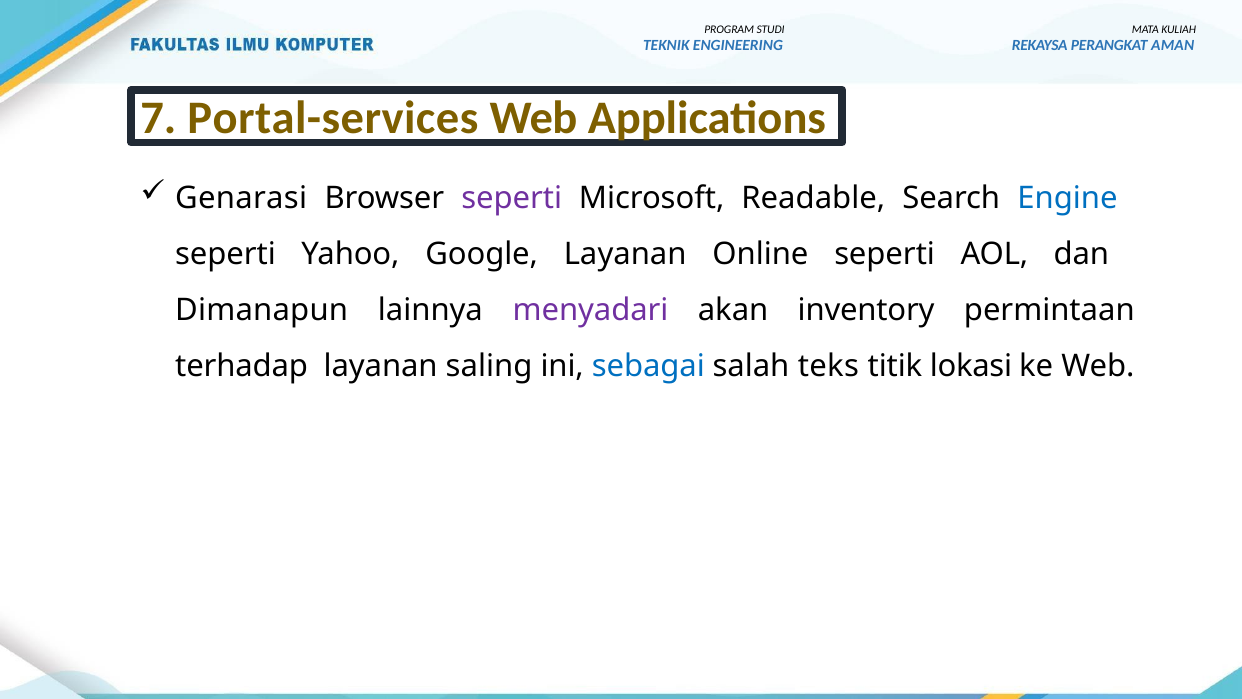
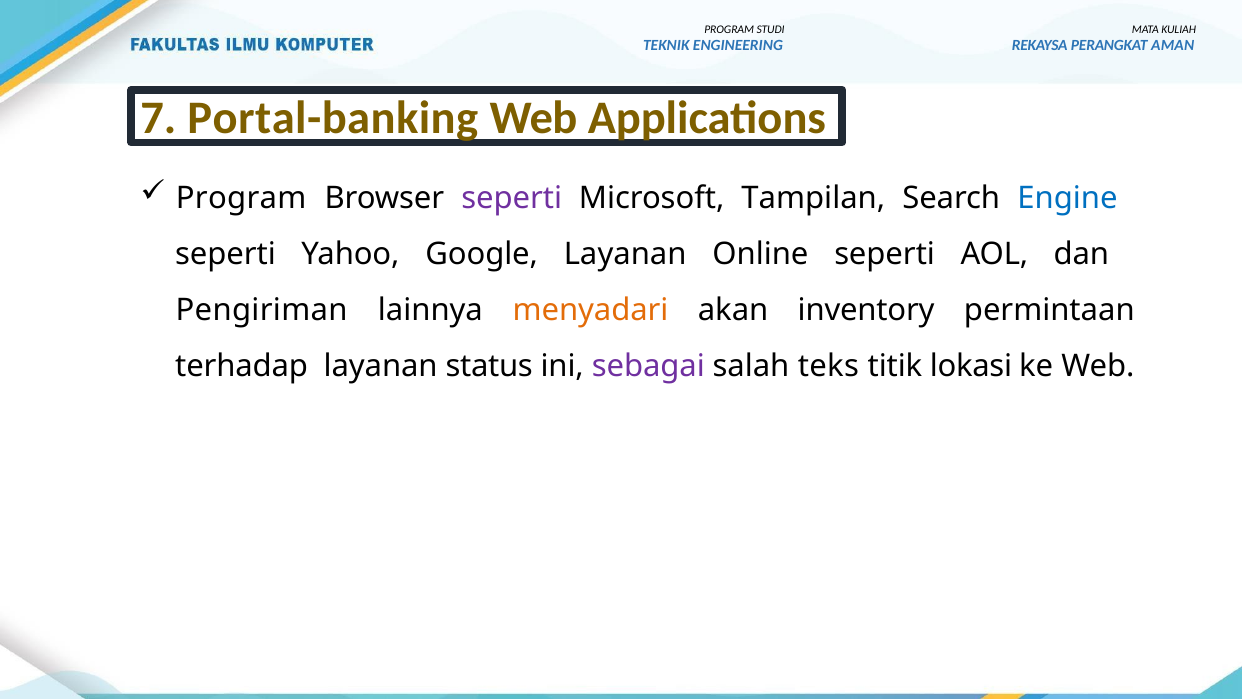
Portal-services: Portal-services -> Portal-banking (333, 118)
Genarasi: Genarasi -> Program (241, 198)
Readable: Readable -> Tampilan (813, 198)
Dimanapun: Dimanapun -> Pengiriman (262, 310)
menyadari colour: purple -> orange (591, 310)
saling: saling -> status (489, 366)
sebagai colour: blue -> purple (648, 366)
